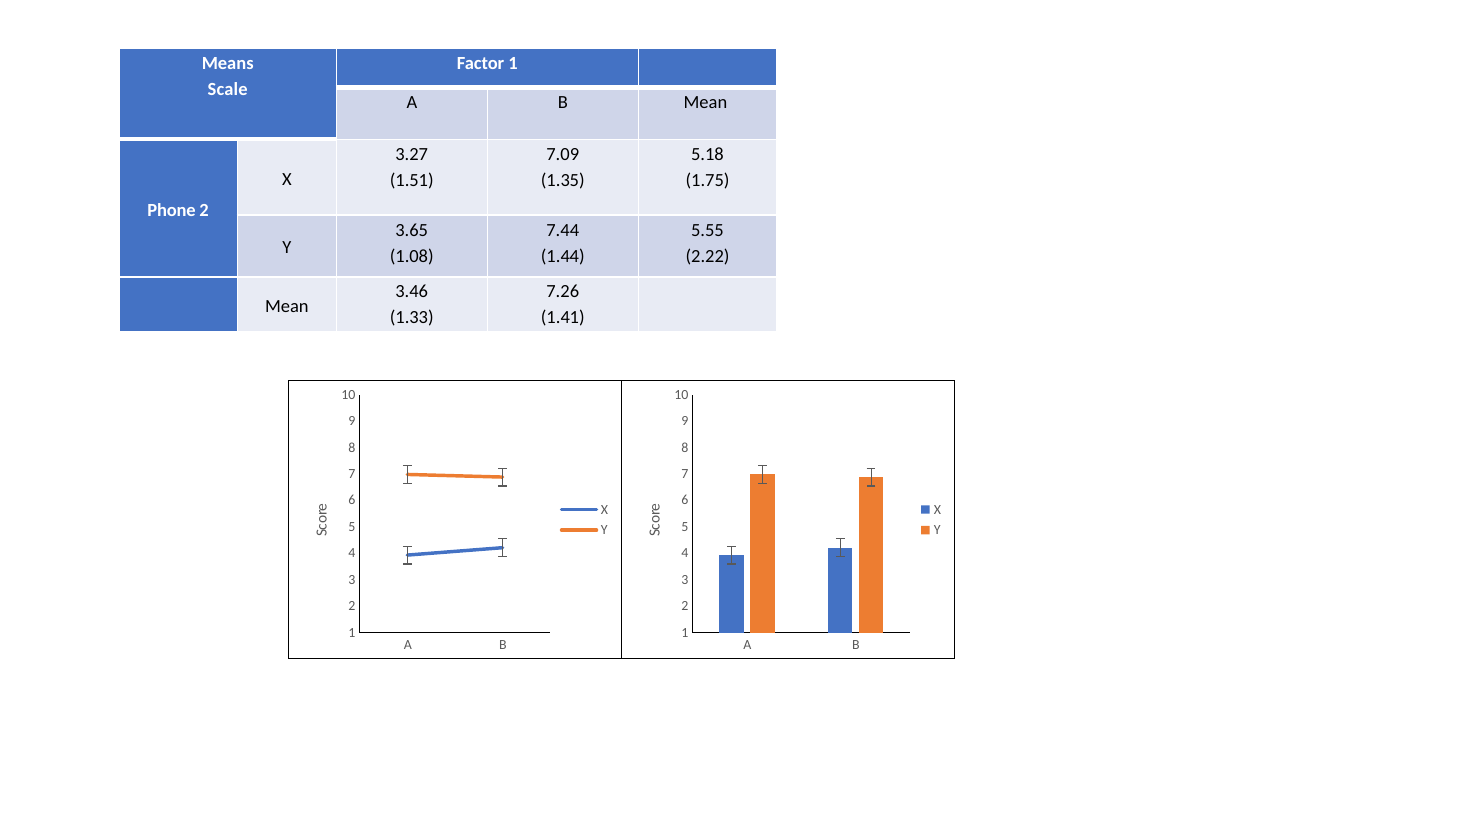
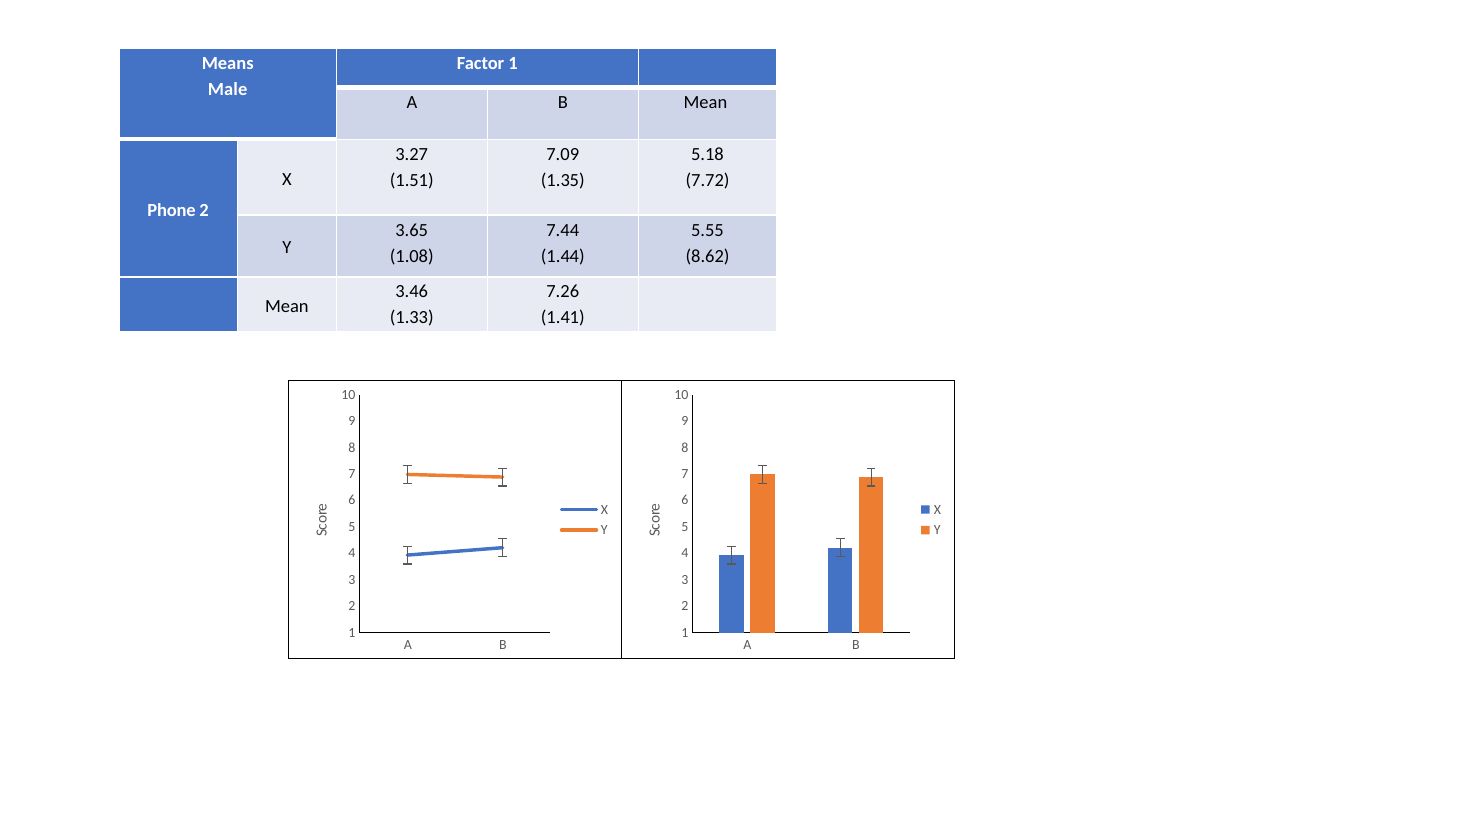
Scale: Scale -> Male (228, 89)
1.75: 1.75 -> 7.72 (708, 180)
2.22: 2.22 -> 8.62 (708, 256)
